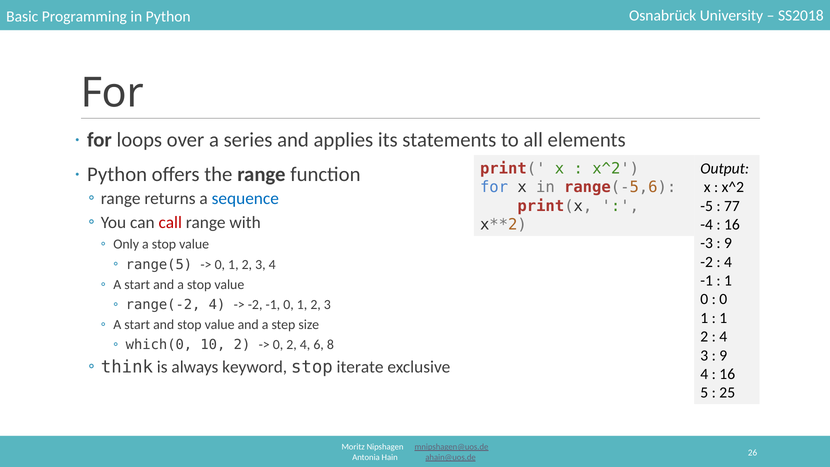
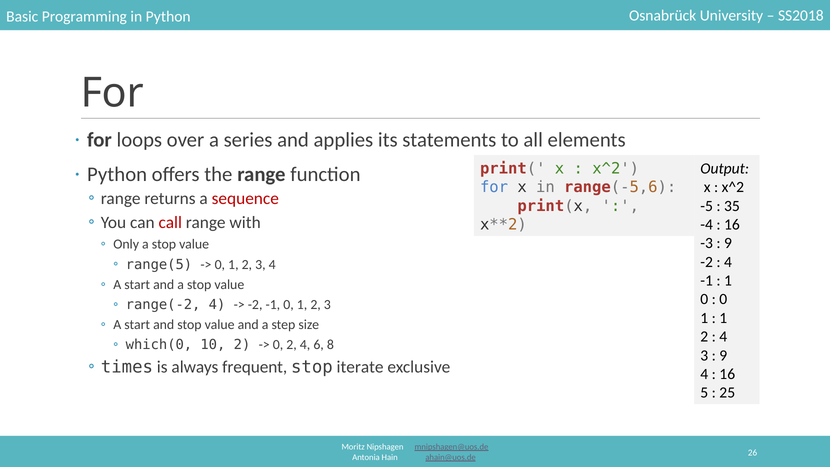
sequence colour: blue -> red (245, 198)
77: 77 -> 35 (732, 206)
think: think -> times (127, 367)
keyword: keyword -> frequent (255, 367)
